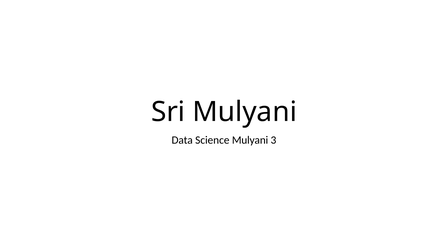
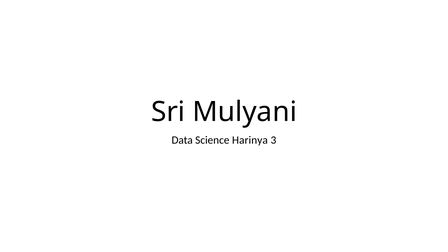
Science Mulyani: Mulyani -> Harinya (250, 140)
